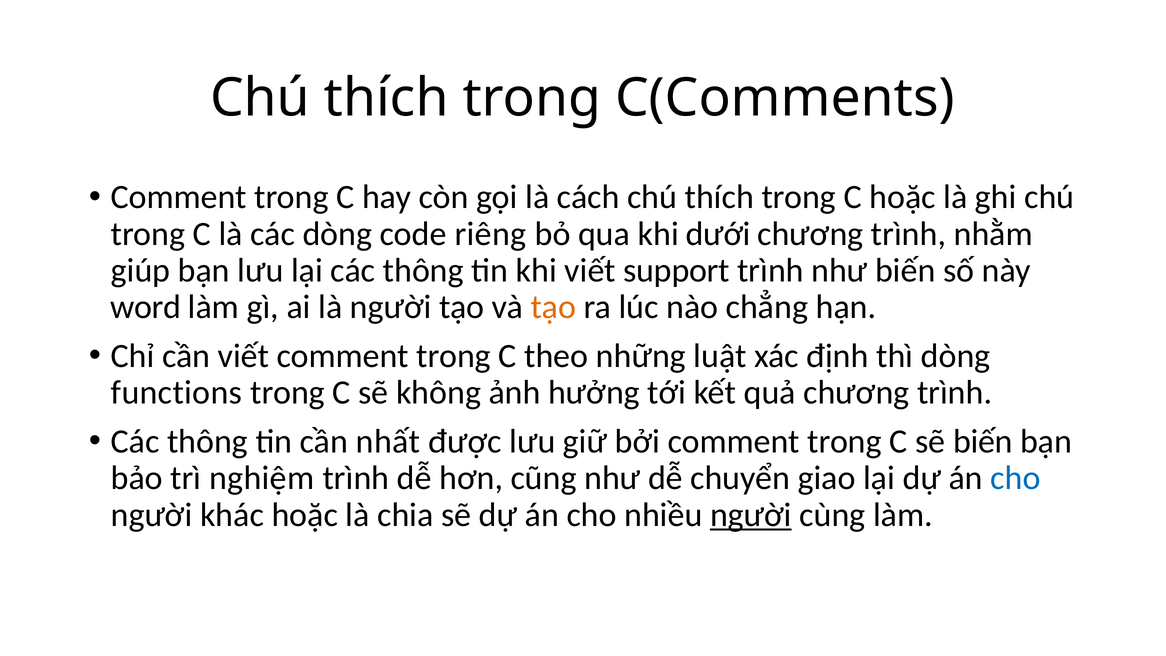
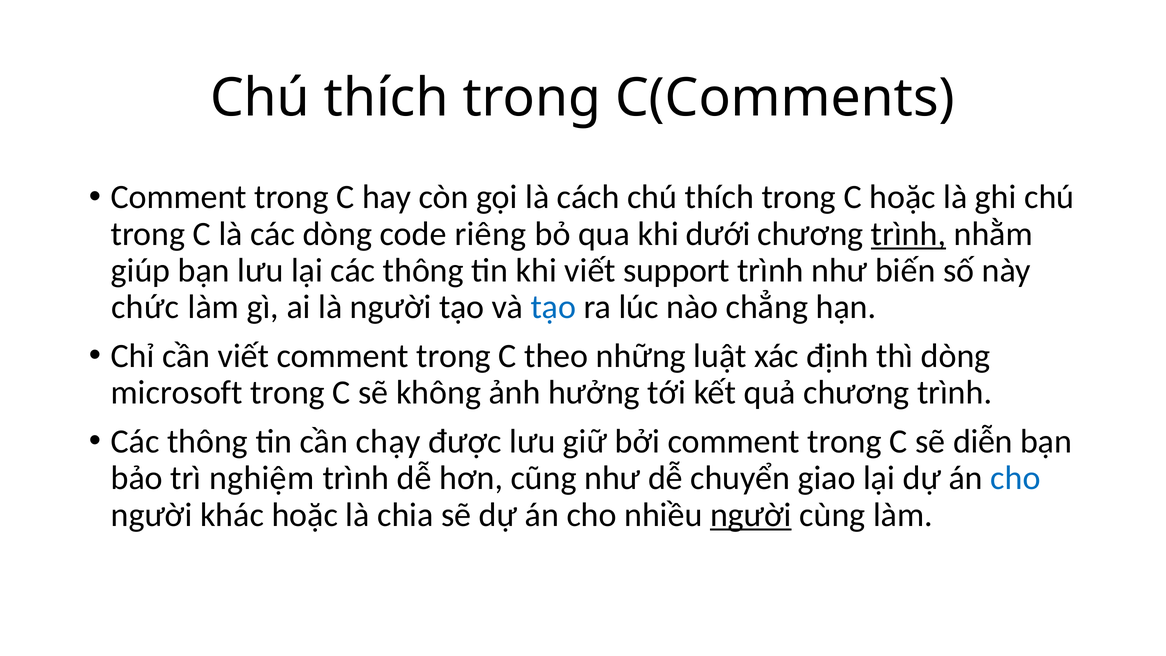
trình underline: none -> present (908, 234)
word: word -> chức (145, 307)
tạo colour: orange -> blue (553, 307)
functions: functions -> microsoft (177, 393)
nhất: nhất -> chạy (388, 441)
sẽ biến: biến -> diễn (983, 441)
